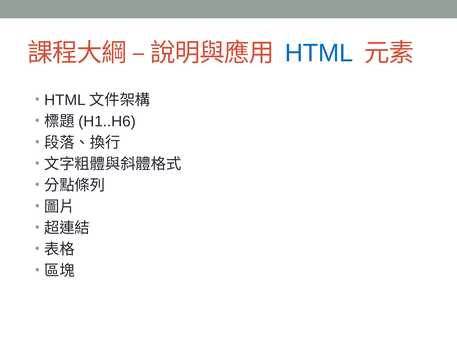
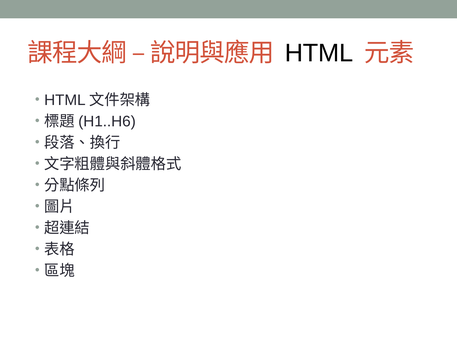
HTML colour: blue -> black (319, 53)
